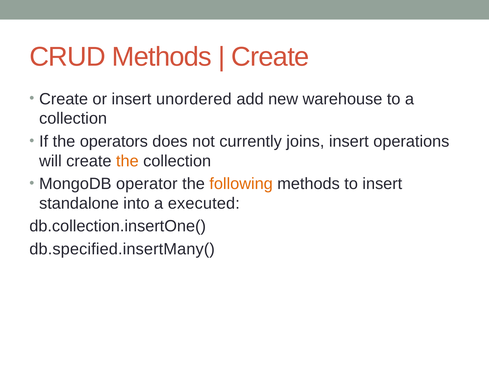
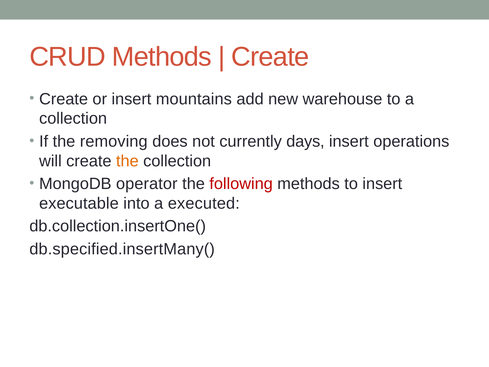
unordered: unordered -> mountains (194, 99)
operators: operators -> removing (114, 141)
joins: joins -> days (305, 141)
following colour: orange -> red (241, 184)
standalone: standalone -> executable (79, 203)
